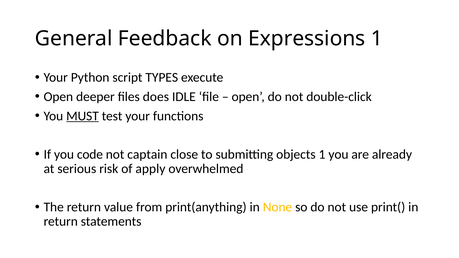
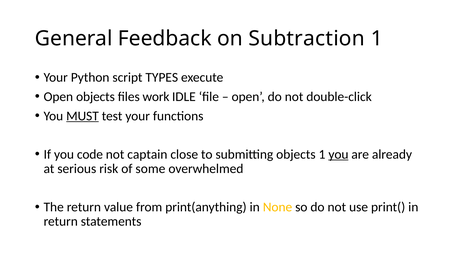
Expressions: Expressions -> Subtraction (307, 39)
Open deeper: deeper -> objects (95, 97)
does: does -> work (156, 97)
you underline: none -> present (338, 154)
apply: apply -> some (150, 169)
